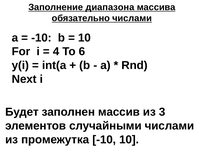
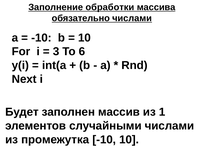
диапазона: диапазона -> обработки (110, 7)
4: 4 -> 3 (56, 52)
3: 3 -> 1 (162, 112)
